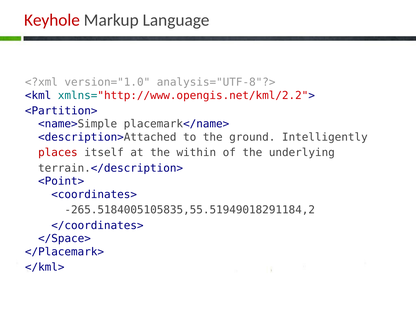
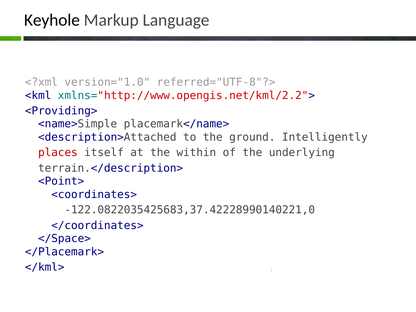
Keyhole colour: red -> black (52, 20)
analysis="UTF-8"?>: analysis="UTF-8"?> -> referred="UTF-8"?> (216, 82)
<Partition>: <Partition> -> <Providing> (61, 111)
-265.5184005105835,55.51949018291184,2: -265.5184005105835,55.51949018291184,2 -> -122.0822035425683,37.42228990140221,0 (190, 210)
